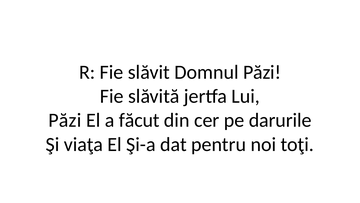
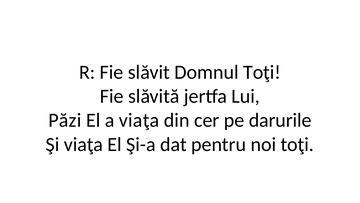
Domnul Păzi: Păzi -> Toţi (262, 72)
a făcut: făcut -> viaţa (139, 120)
